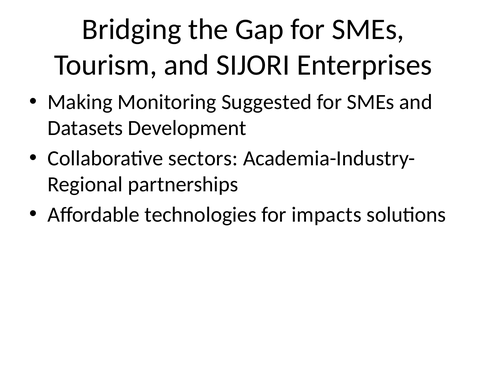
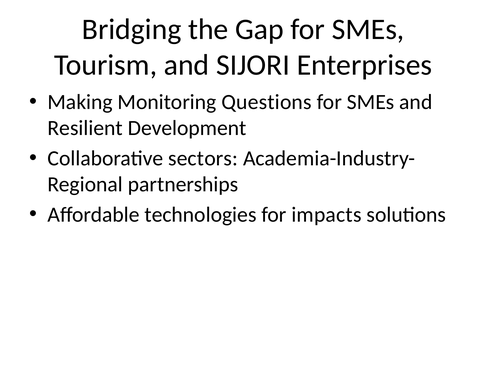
Suggested: Suggested -> Questions (267, 102)
Datasets: Datasets -> Resilient (85, 128)
